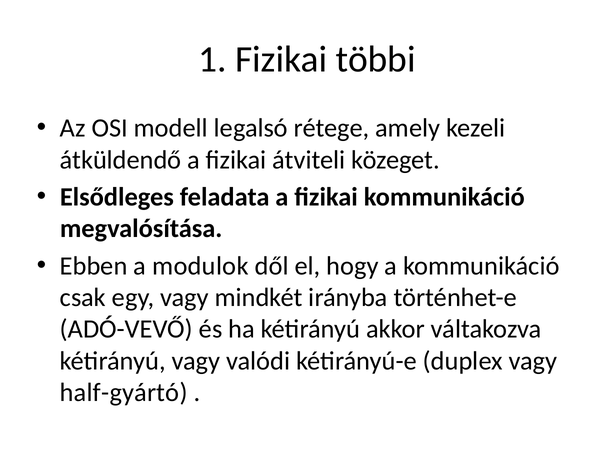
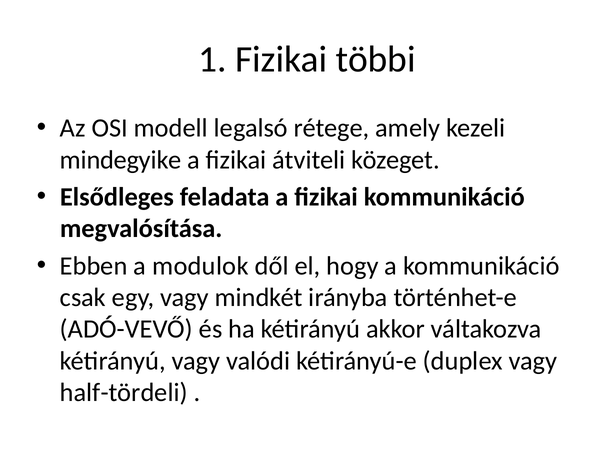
átküldendő: átküldendő -> mindegyike (121, 160)
half-gyártó: half-gyártó -> half-tördeli (124, 393)
